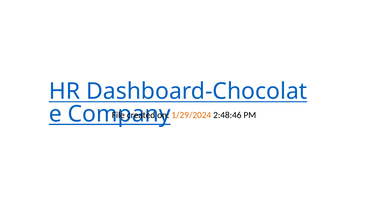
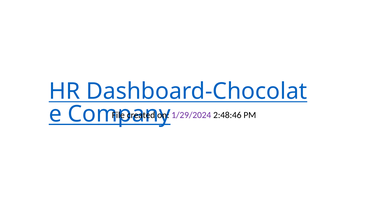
1/29/2024 colour: orange -> purple (191, 115)
